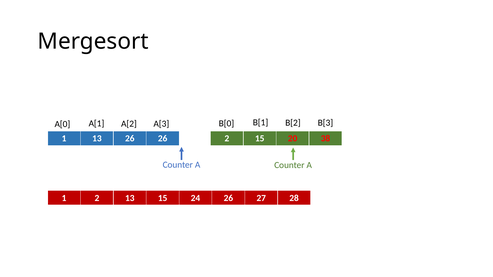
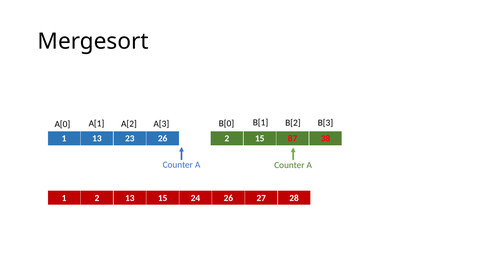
13 26: 26 -> 23 (130, 139)
20: 20 -> 87 (293, 139)
